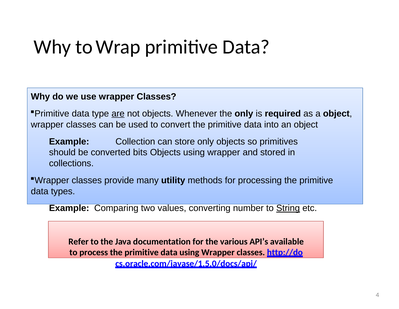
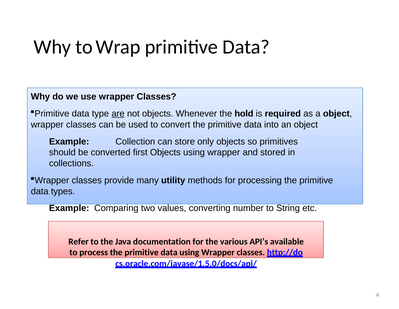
the only: only -> hold (244, 113)
bits: bits -> first (140, 152)
String underline: present -> none (288, 208)
